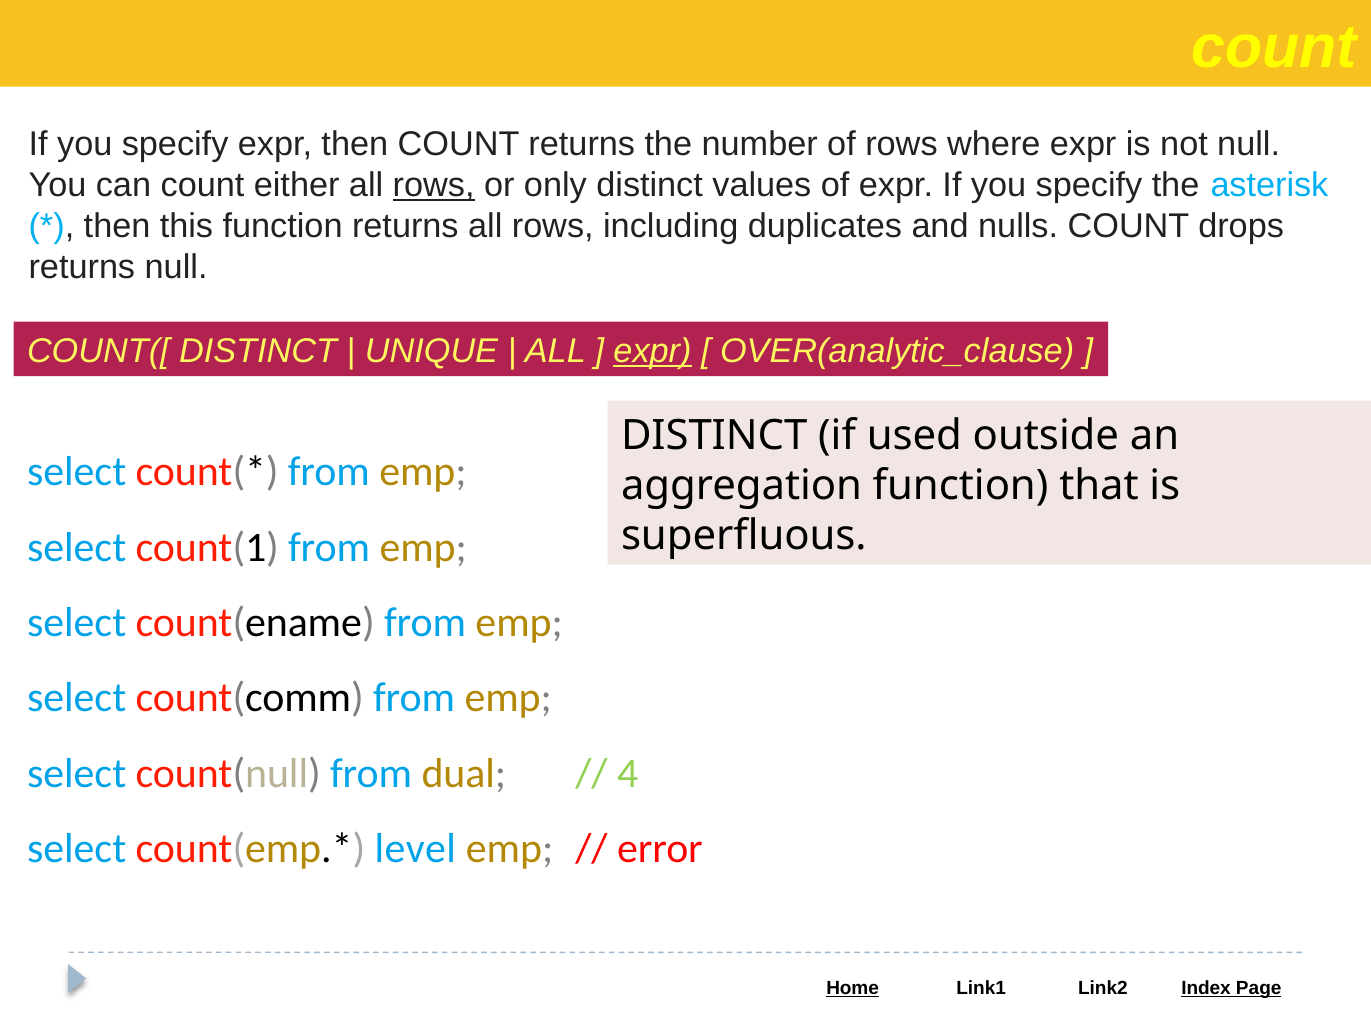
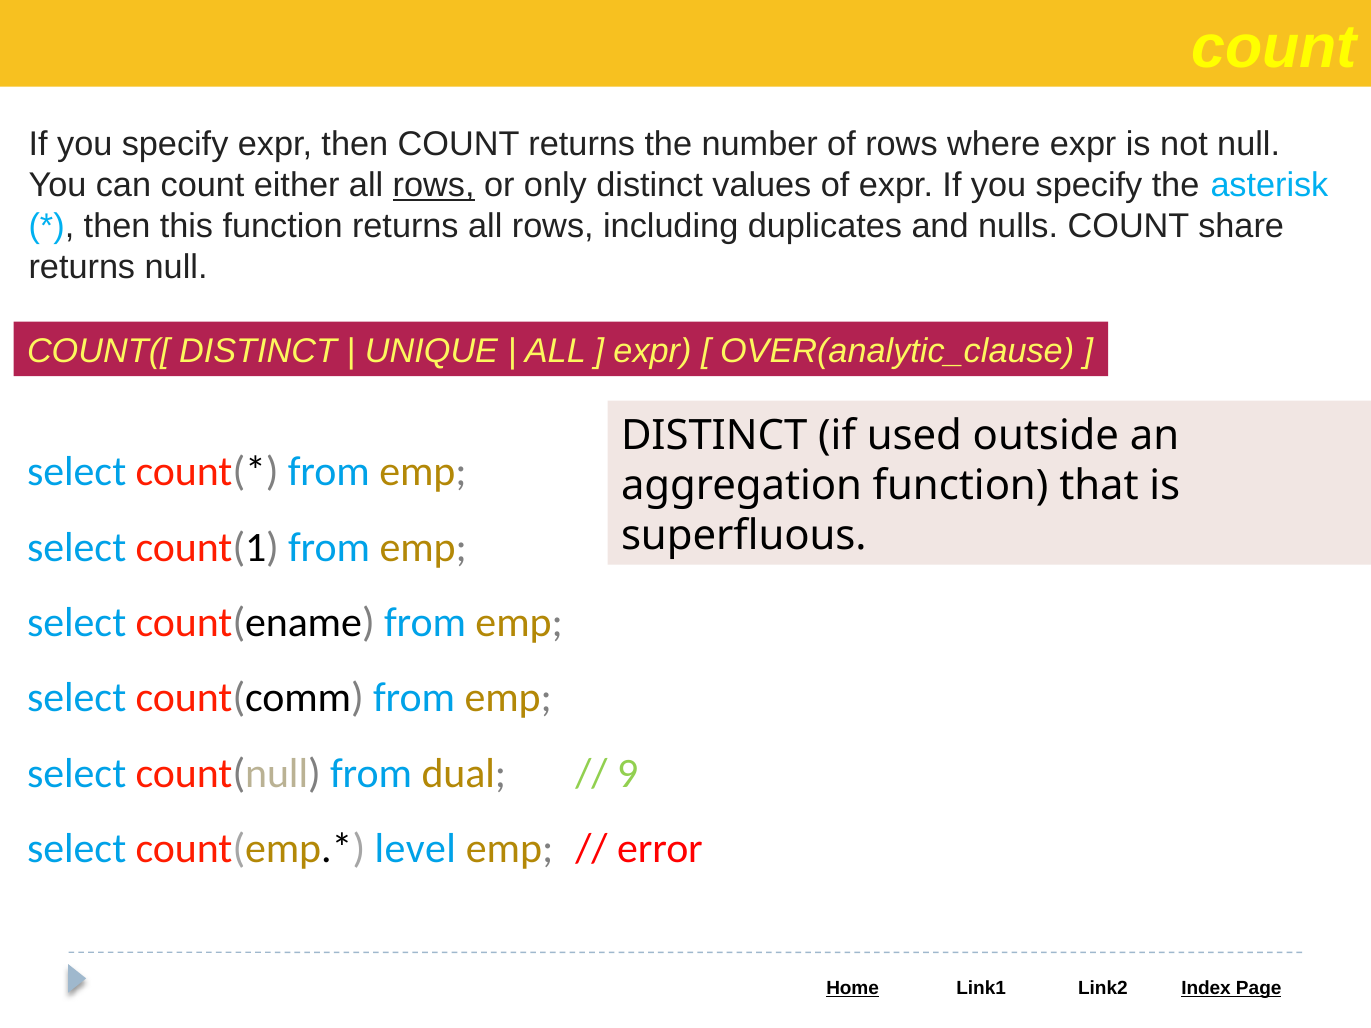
drops: drops -> share (1241, 226)
expr underline: present -> none (653, 351)
4: 4 -> 9 (628, 774)
